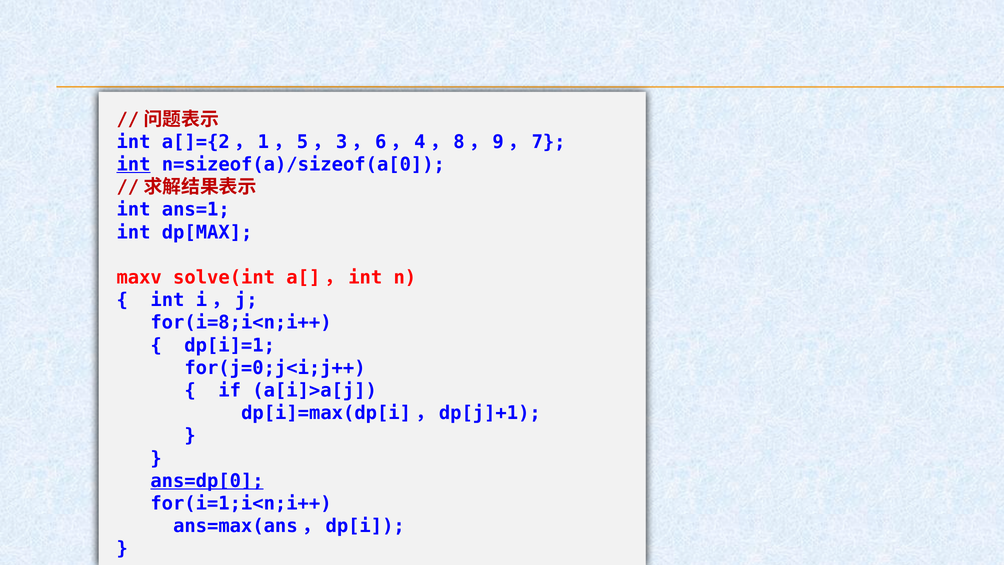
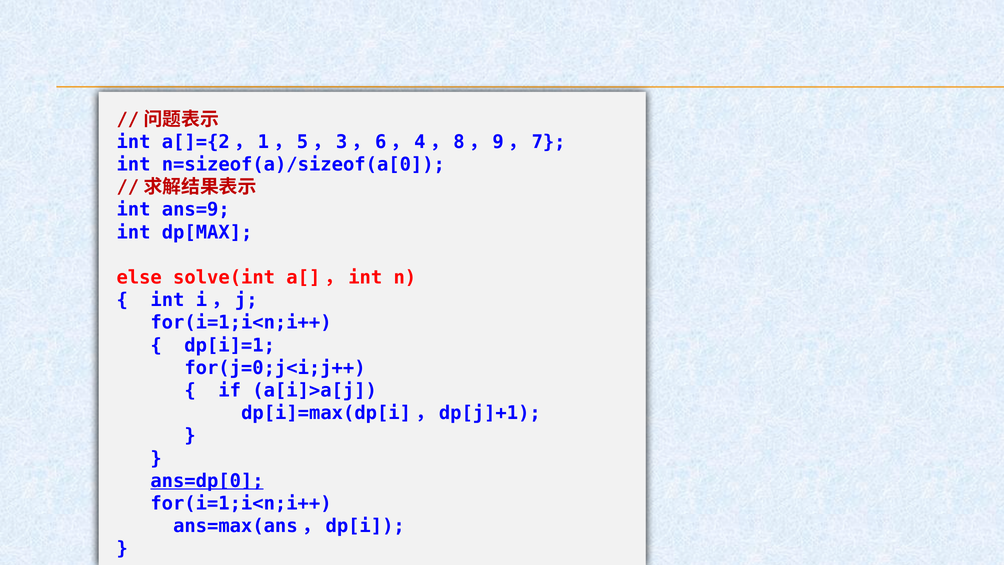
int underline: present -> none (134, 164)
ans=1: ans=1 -> ans=9 (196, 210)
maxv: maxv -> else (139, 277)
for(i=8;i<n;i++: for(i=8;i<n;i++ -> for(i=1;i<n;i++ (241, 323)
